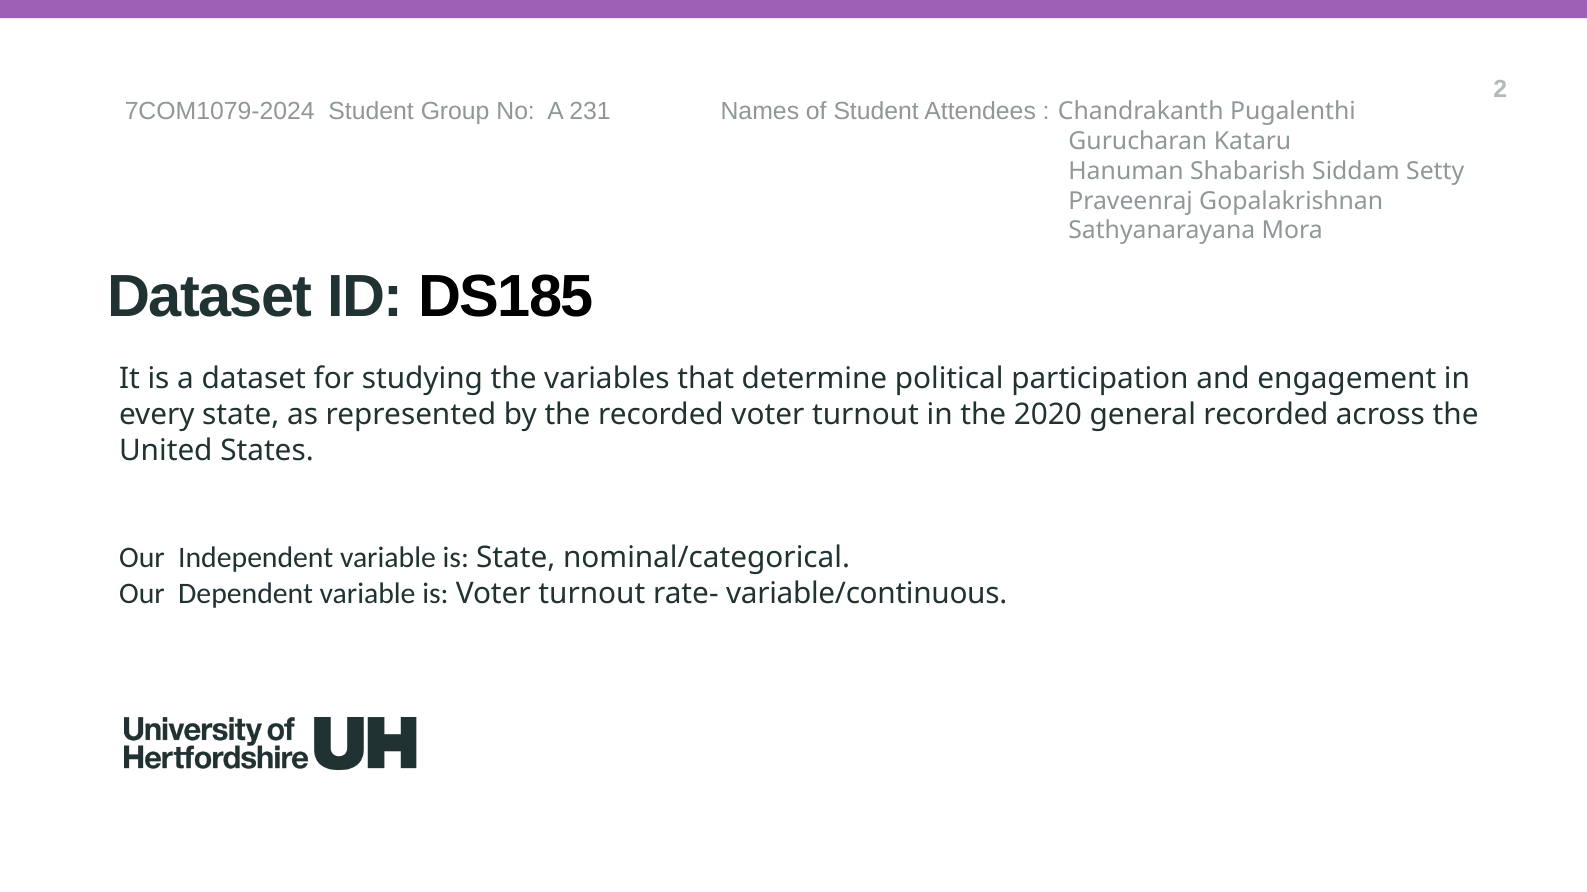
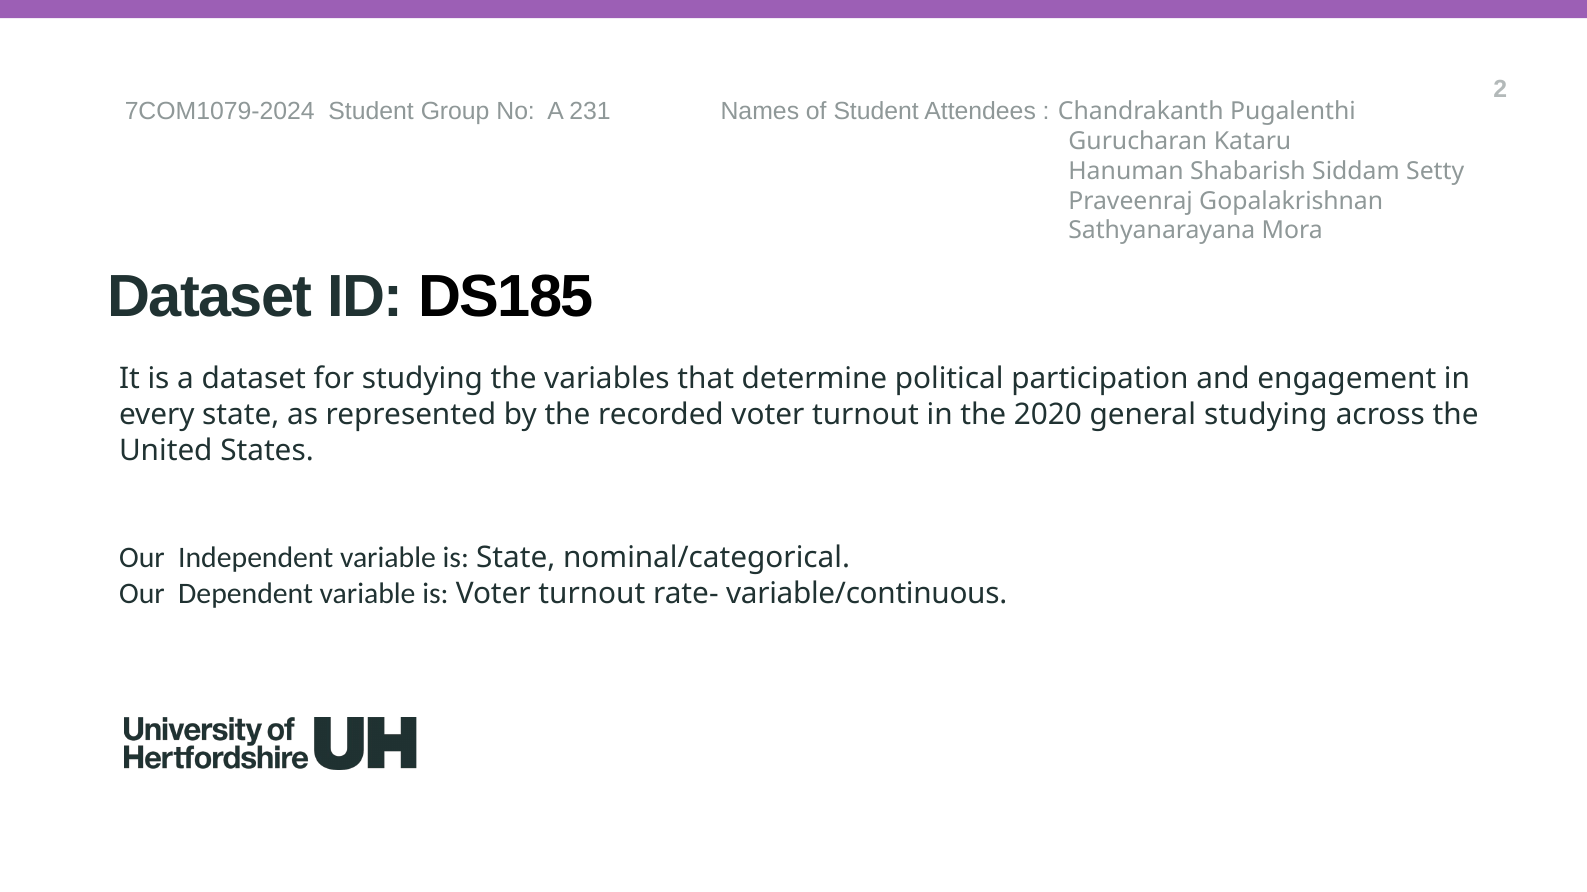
general recorded: recorded -> studying (1266, 415)
